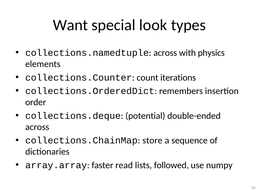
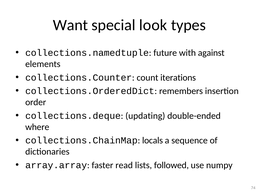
collections.namedtuple across: across -> future (165, 53)
physics: physics -> against (211, 53)
potential: potential -> updating (145, 116)
across: across -> where (37, 127)
store: store -> locals (153, 141)
